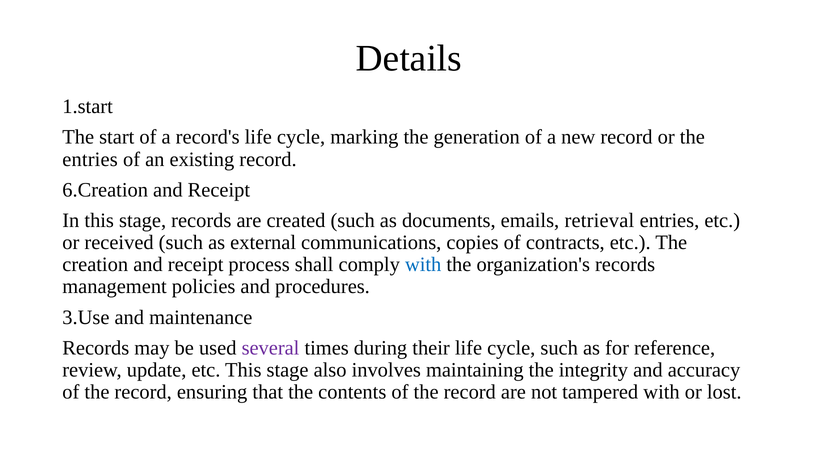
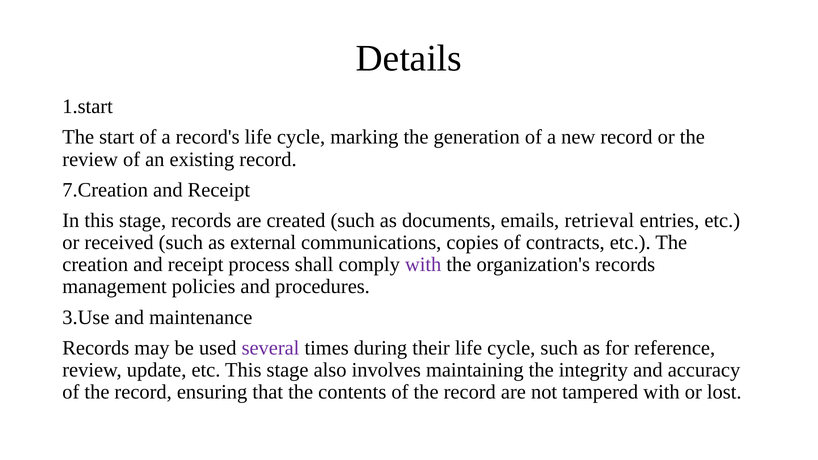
entries: entries -> review (90, 159)
6.Creation: 6.Creation -> 7.Creation (105, 190)
with colour: blue -> purple (423, 265)
